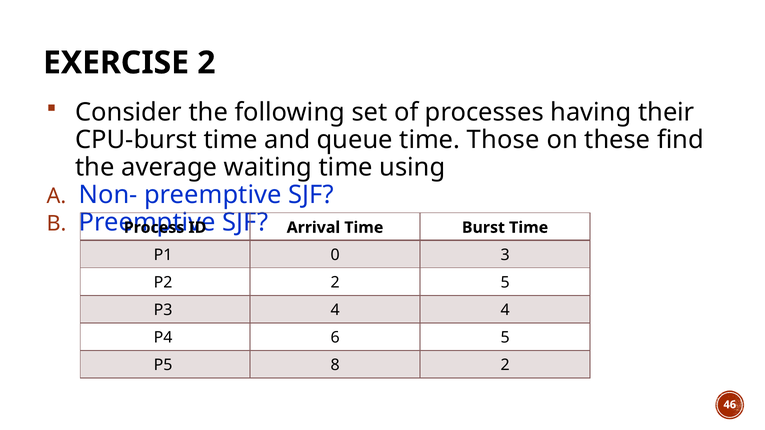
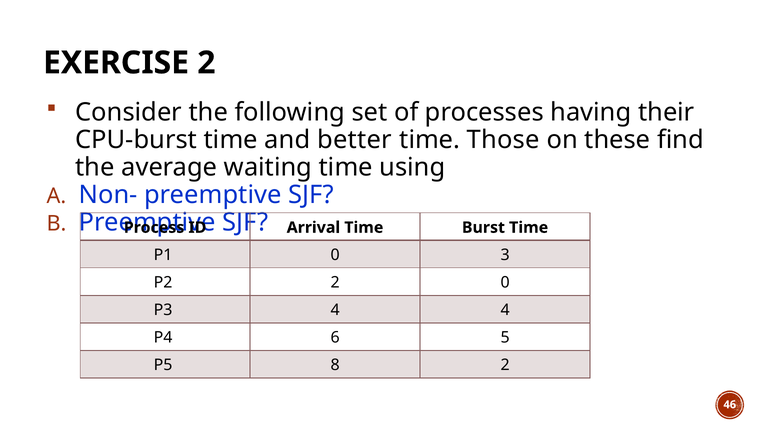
queue: queue -> better (355, 140)
2 5: 5 -> 0 (505, 283)
